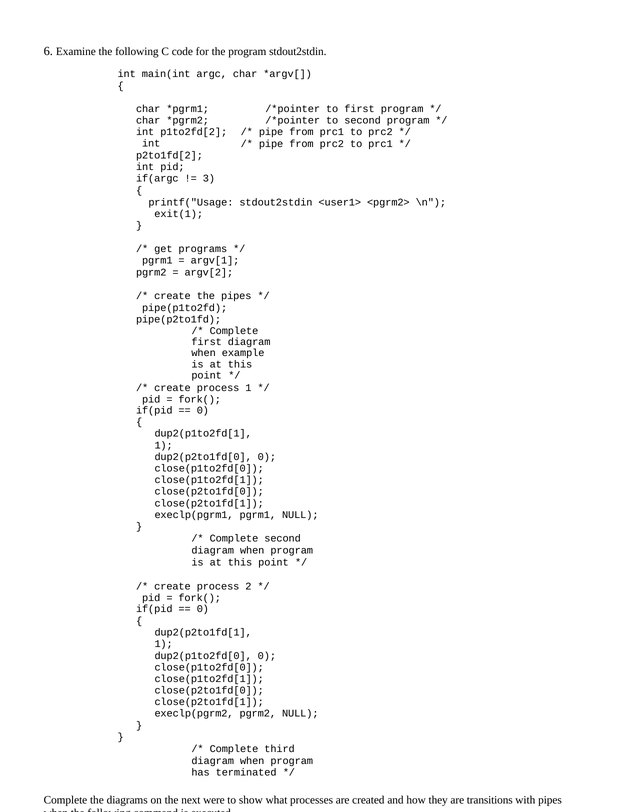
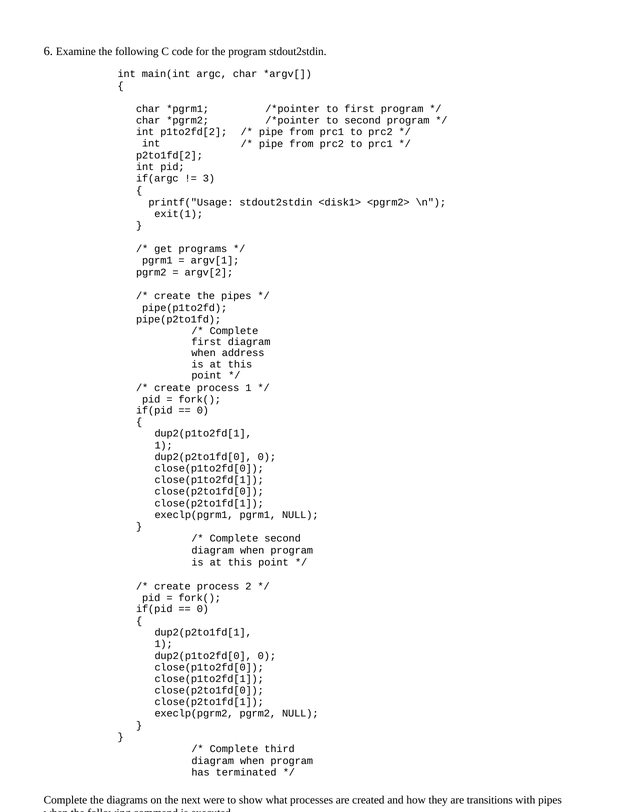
<user1>: <user1> -> <disk1> (340, 203)
example: example -> address (243, 353)
